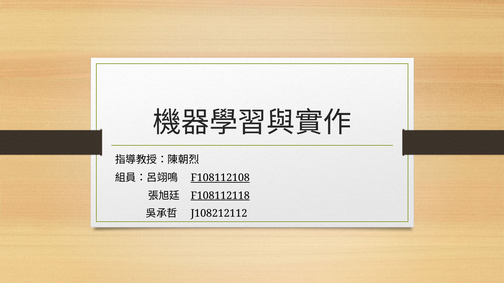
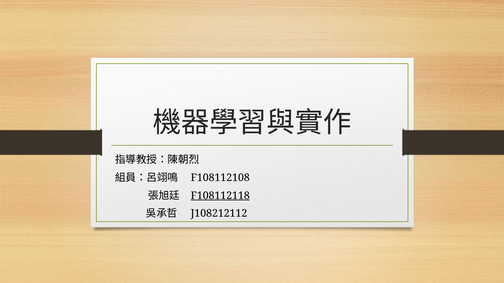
F108112108 underline: present -> none (220, 178)
